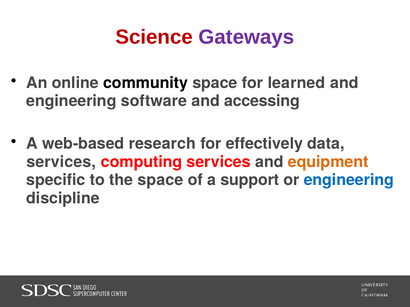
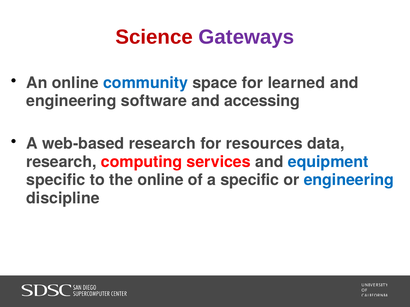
community colour: black -> blue (146, 83)
effectively: effectively -> resources (264, 144)
services: services -> research (61, 162)
equipment colour: orange -> blue (328, 162)
the space: space -> online (161, 180)
a support: support -> specific (250, 180)
